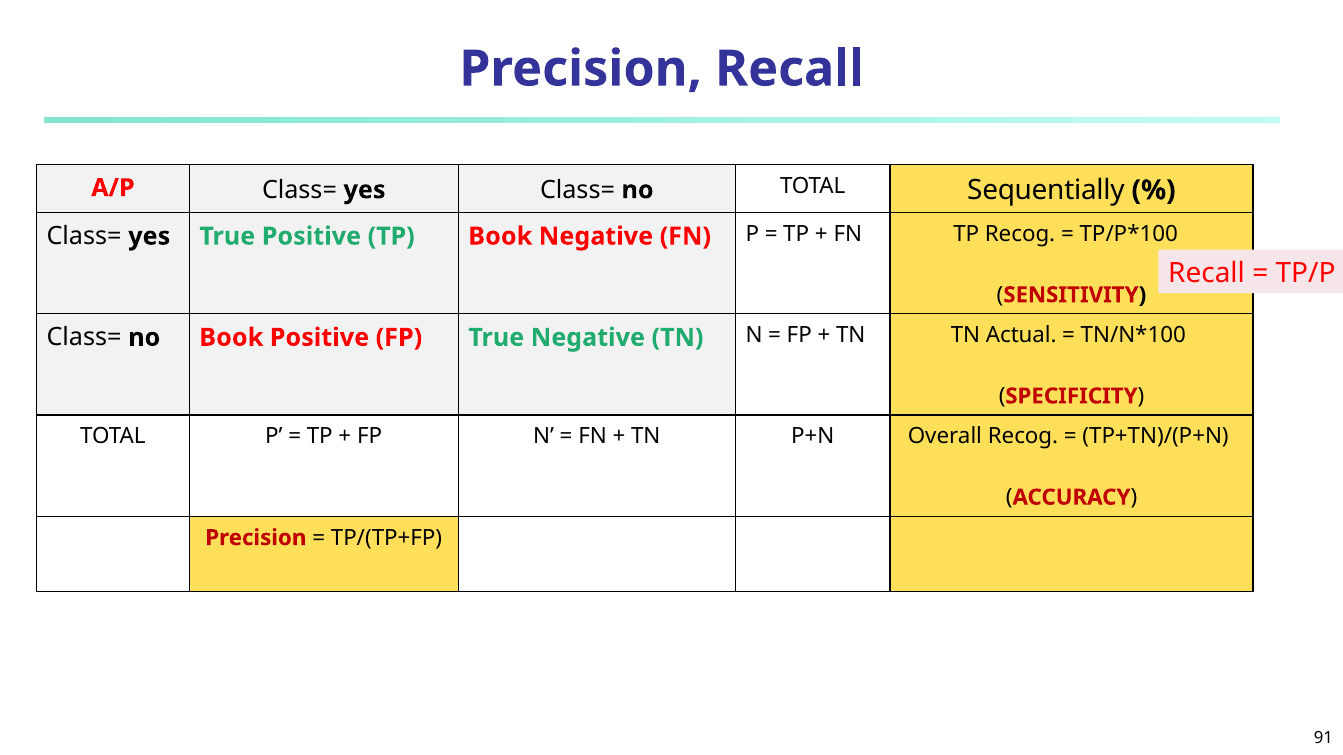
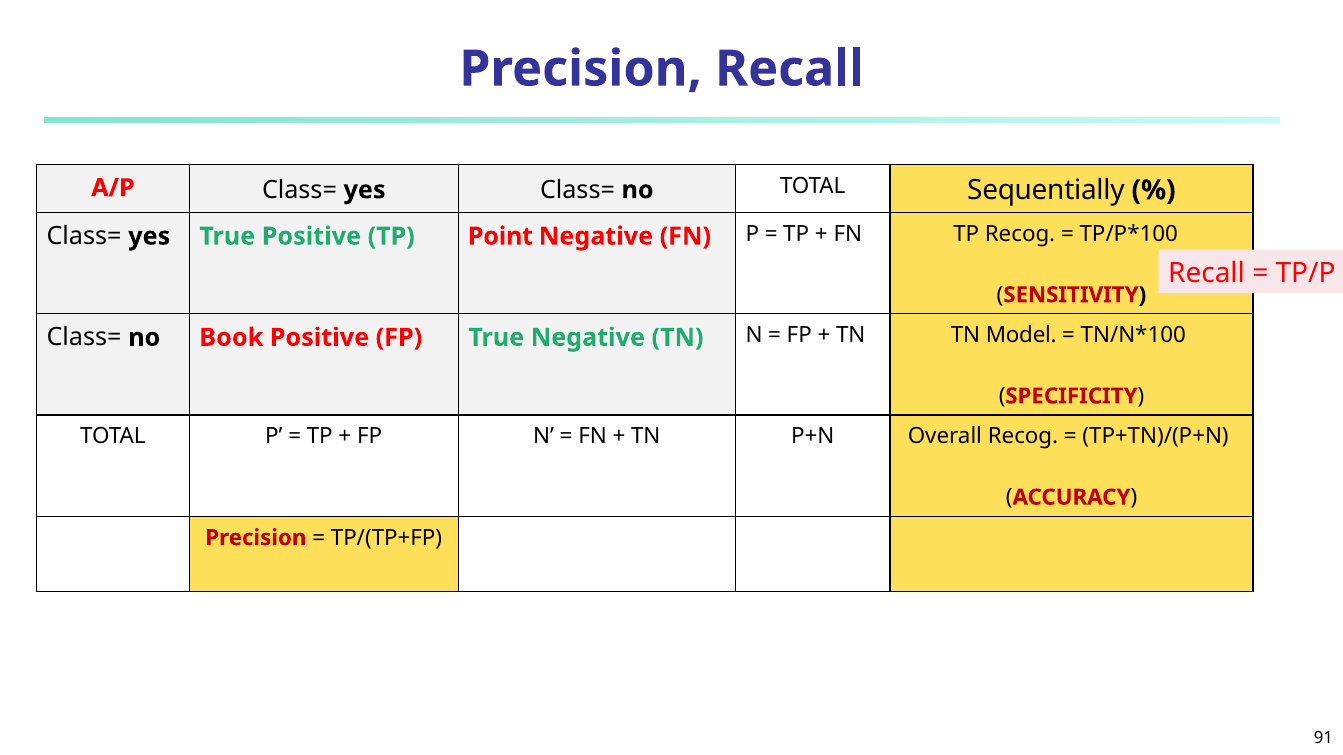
TP Book: Book -> Point (500, 236)
Actual: Actual -> Model (1021, 336)
